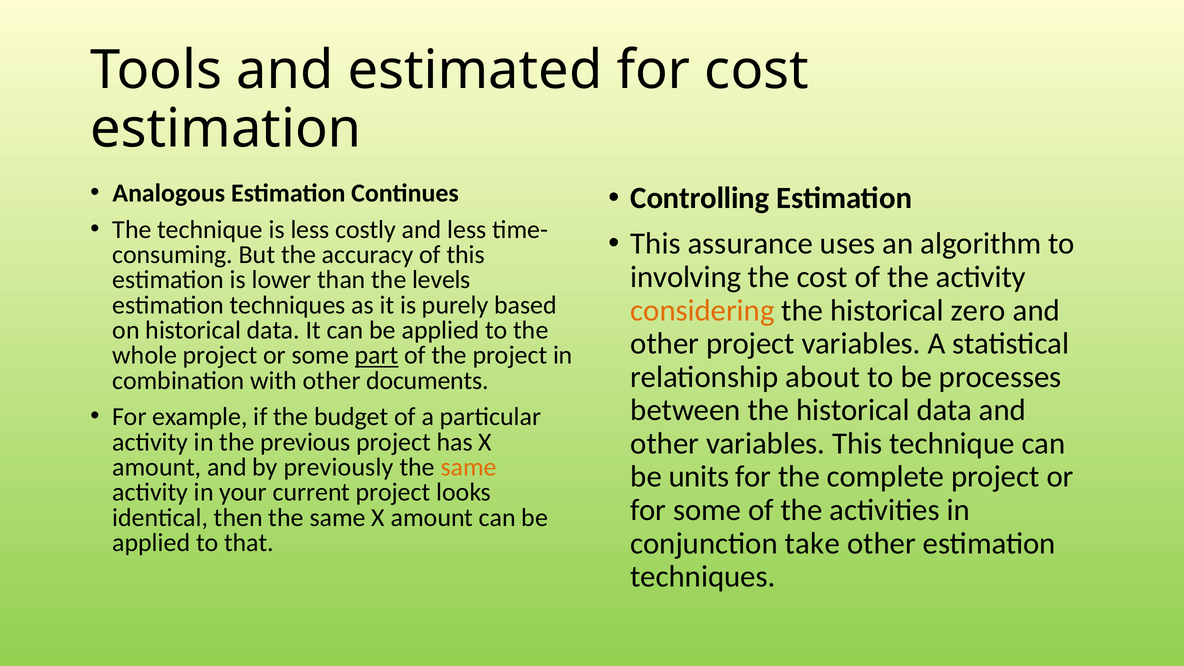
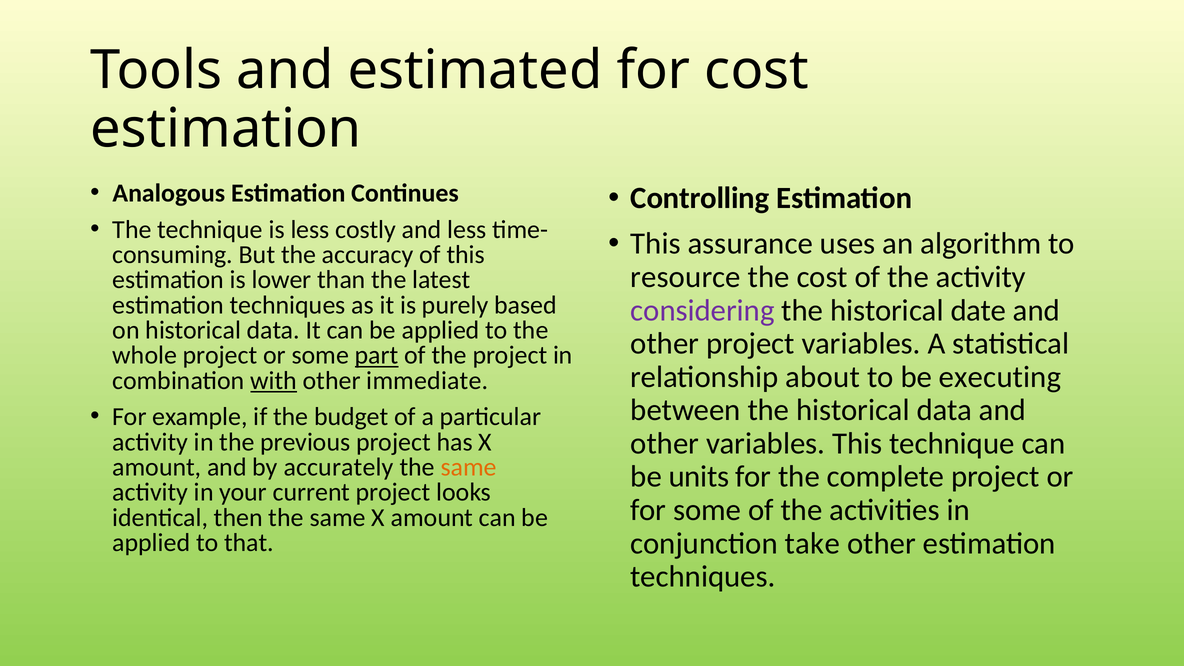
involving: involving -> resource (686, 277)
levels: levels -> latest (441, 280)
considering colour: orange -> purple (703, 310)
zero: zero -> date (978, 310)
processes: processes -> executing (1000, 377)
with underline: none -> present (274, 381)
documents: documents -> immediate (427, 381)
previously: previously -> accurately (339, 467)
